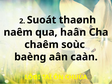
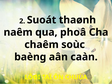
haân: haân -> phoâ (73, 32)
